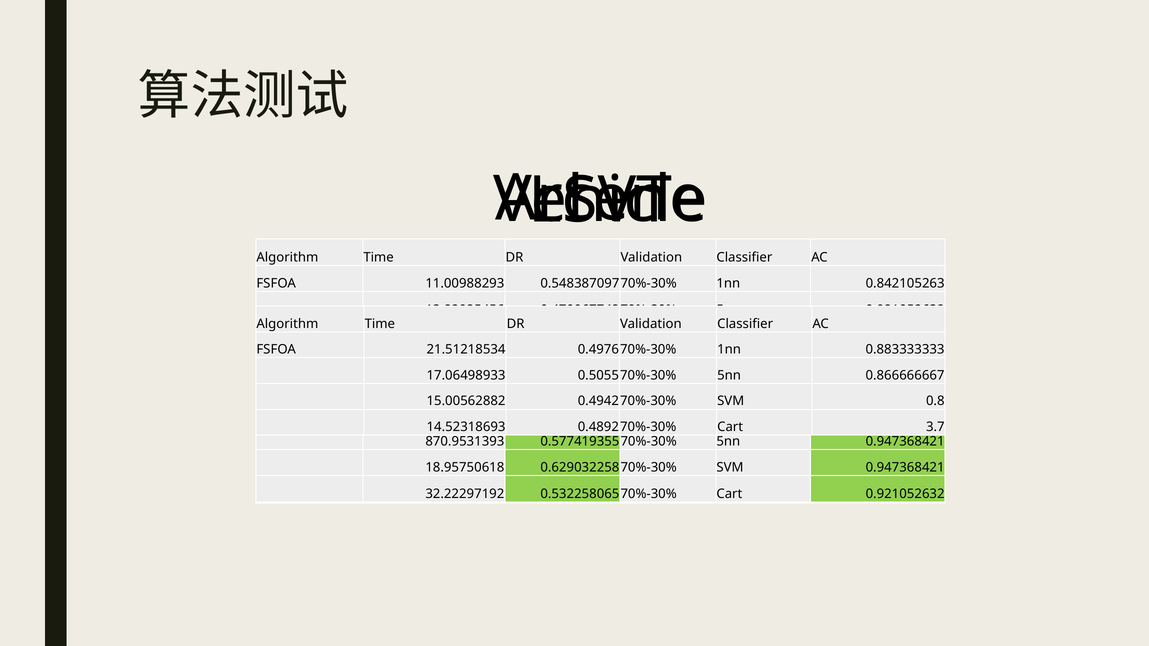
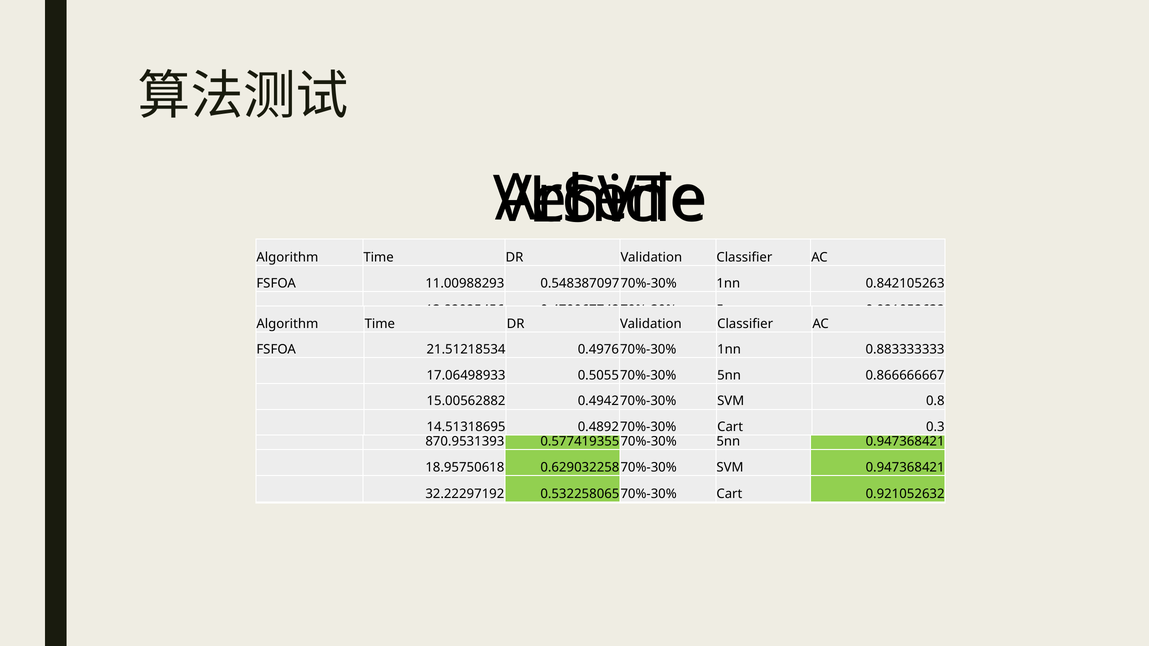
14.52318693: 14.52318693 -> 14.51318695 (466, 427)
3.7: 3.7 -> 0.3 (935, 427)
